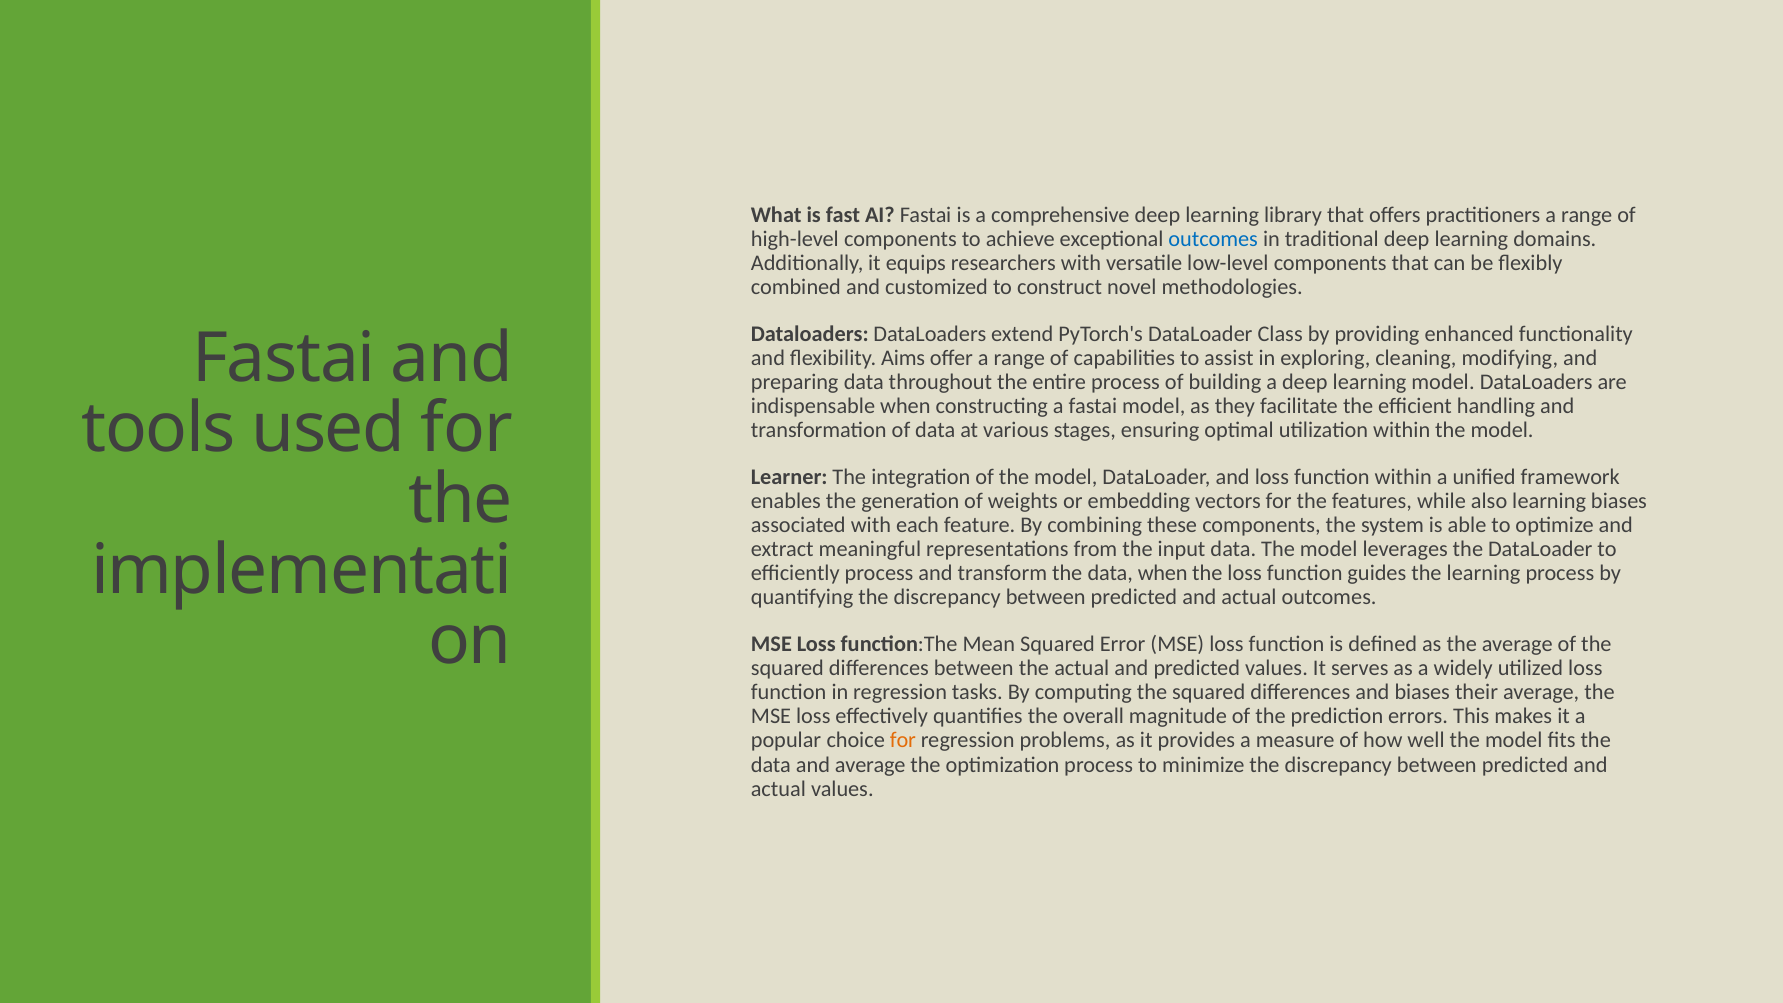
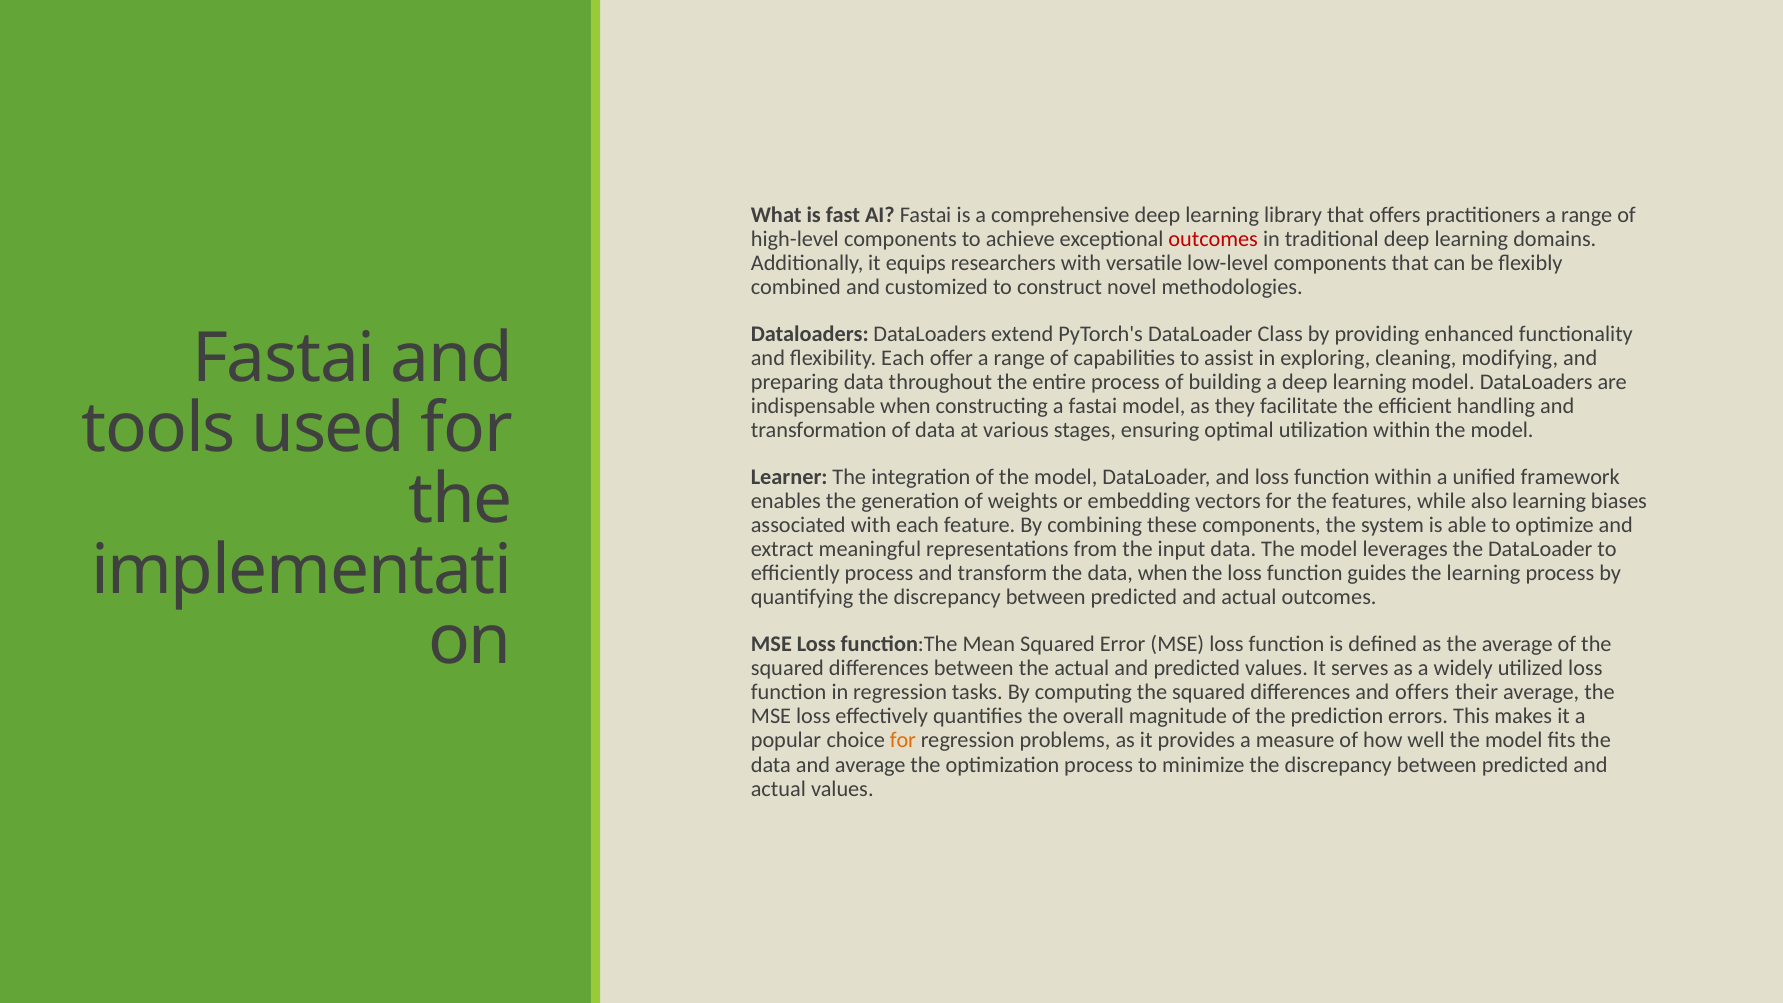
outcomes colour: blue -> red (1213, 239)
flexibility Aims: Aims -> Each (903, 358)
and biases: biases -> offers (1422, 692)
